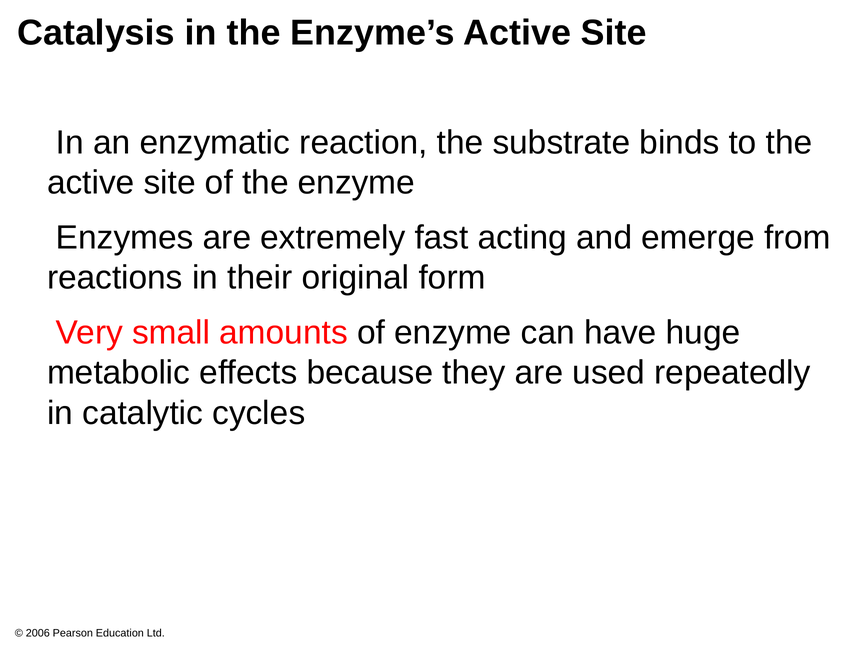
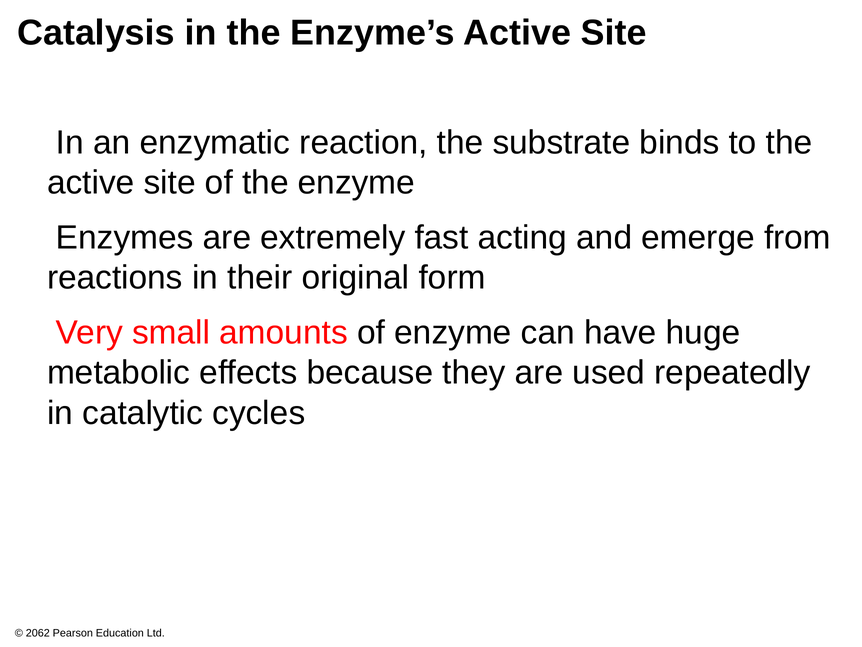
2006: 2006 -> 2062 (38, 633)
